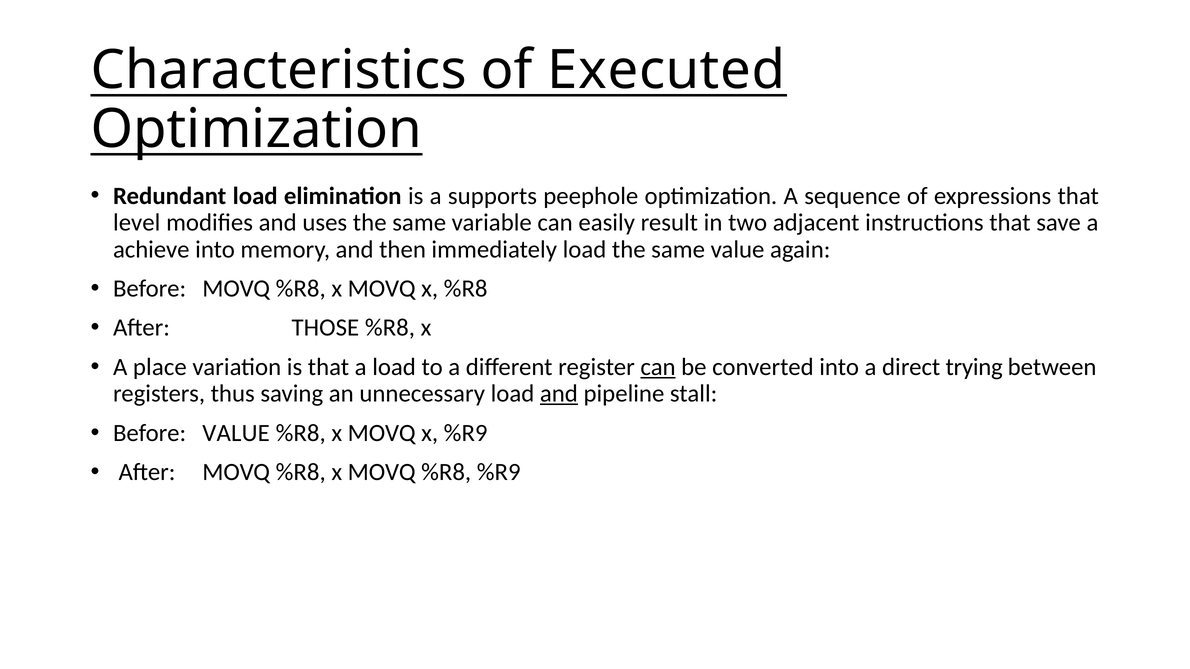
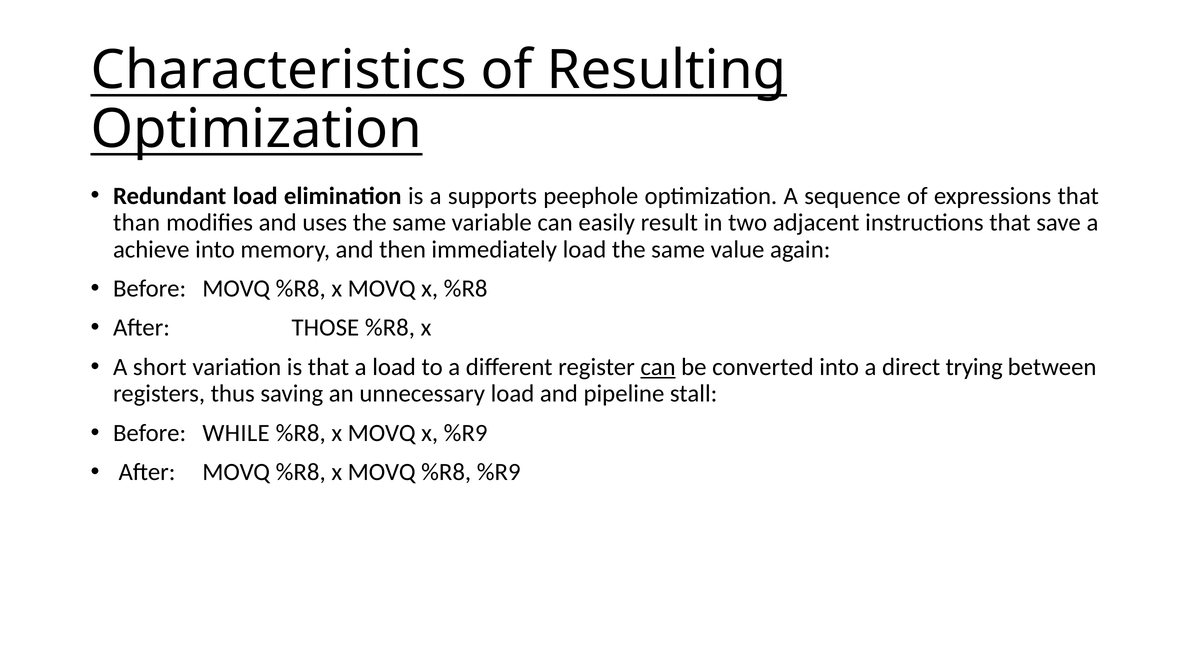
Executed: Executed -> Resulting (667, 70)
level: level -> than (137, 223)
place: place -> short (160, 367)
and underline: present -> none (559, 394)
Before VALUE: VALUE -> WHILE (236, 433)
